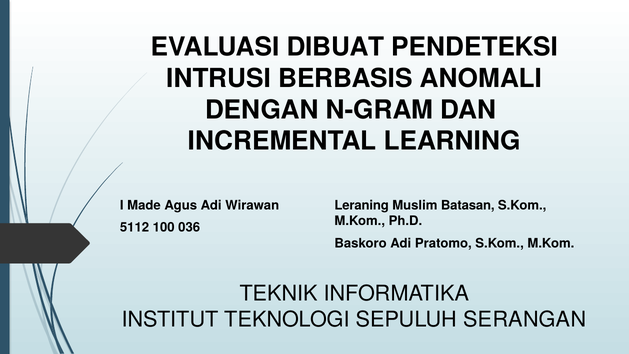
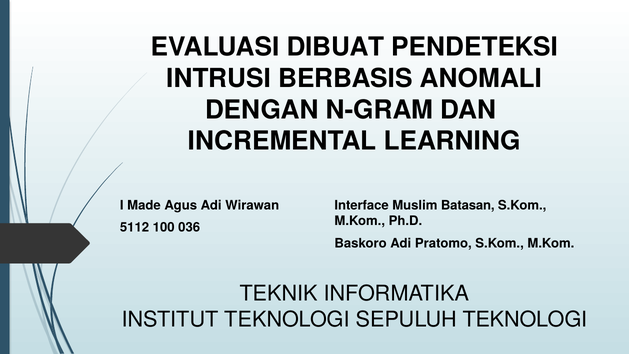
Leraning: Leraning -> Interface (362, 205)
SEPULUH SERANGAN: SERANGAN -> TEKNOLOGI (525, 319)
